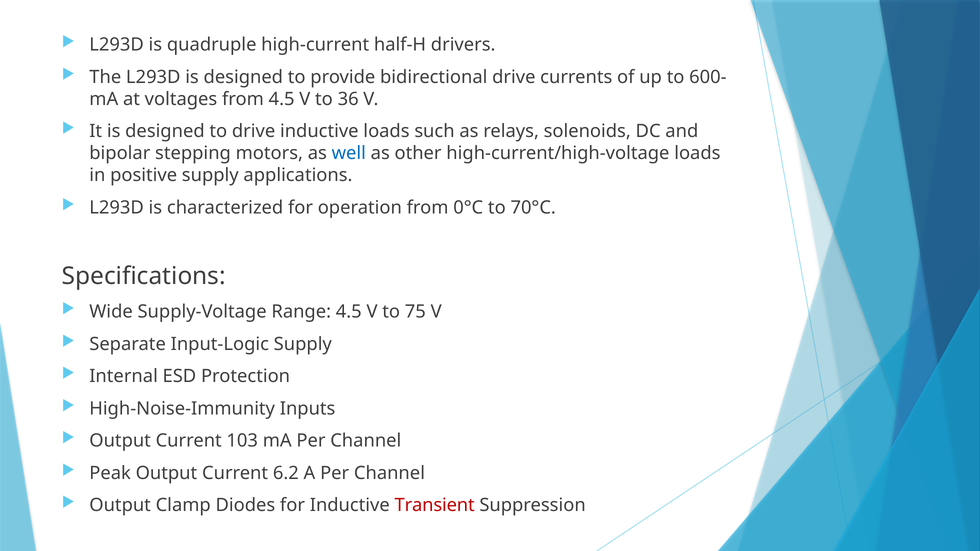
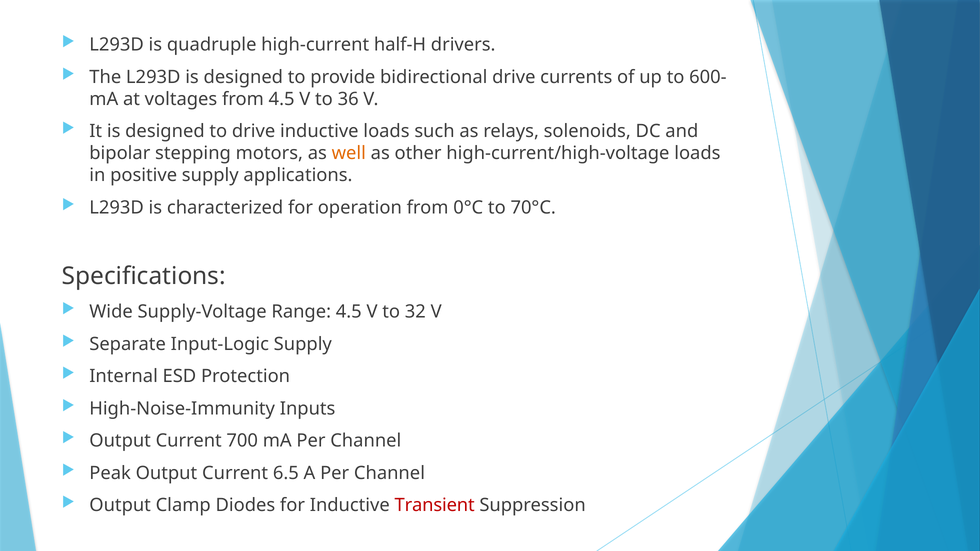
well colour: blue -> orange (349, 153)
75: 75 -> 32 (415, 312)
103: 103 -> 700 (242, 441)
6.2: 6.2 -> 6.5 (286, 473)
